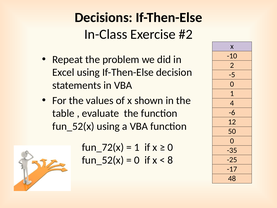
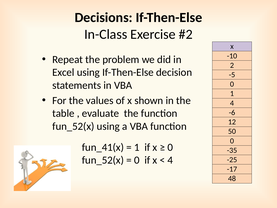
fun_72(x: fun_72(x -> fun_41(x (103, 147)
8: 8 -> 4 (170, 160)
